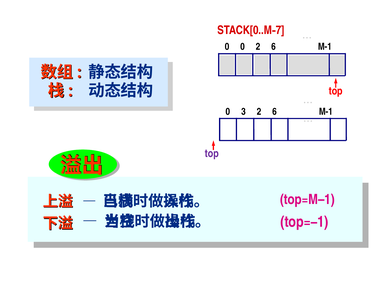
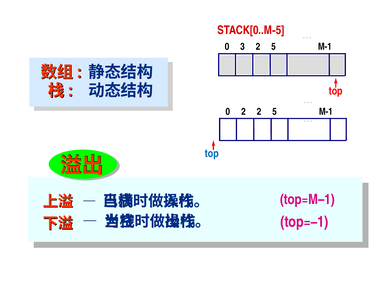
7: 7 -> 5 (280, 30)
0 0: 0 -> 3 (243, 47)
6: 6 -> 5 (274, 47)
0 3: 3 -> 2 (244, 111)
6: 6 -> 5 (275, 111)
top colour: purple -> blue (212, 153)
